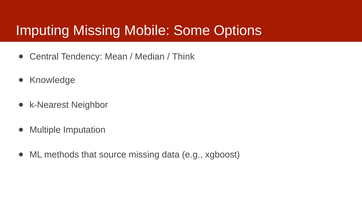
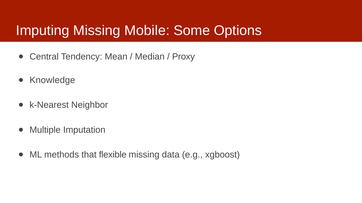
Think: Think -> Proxy (184, 57)
source: source -> flexible (113, 155)
